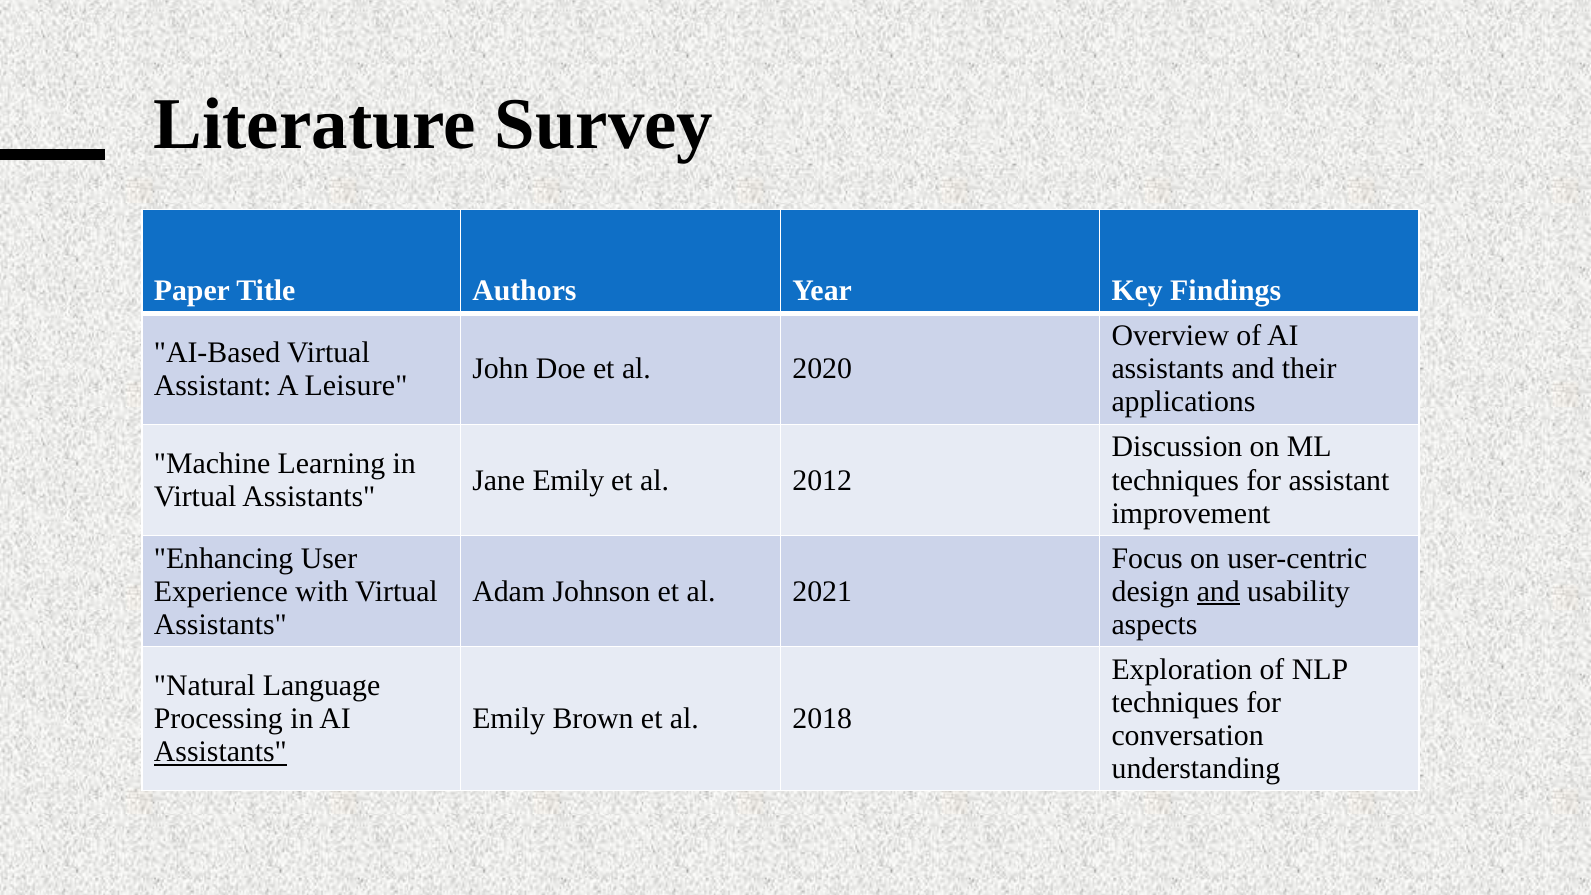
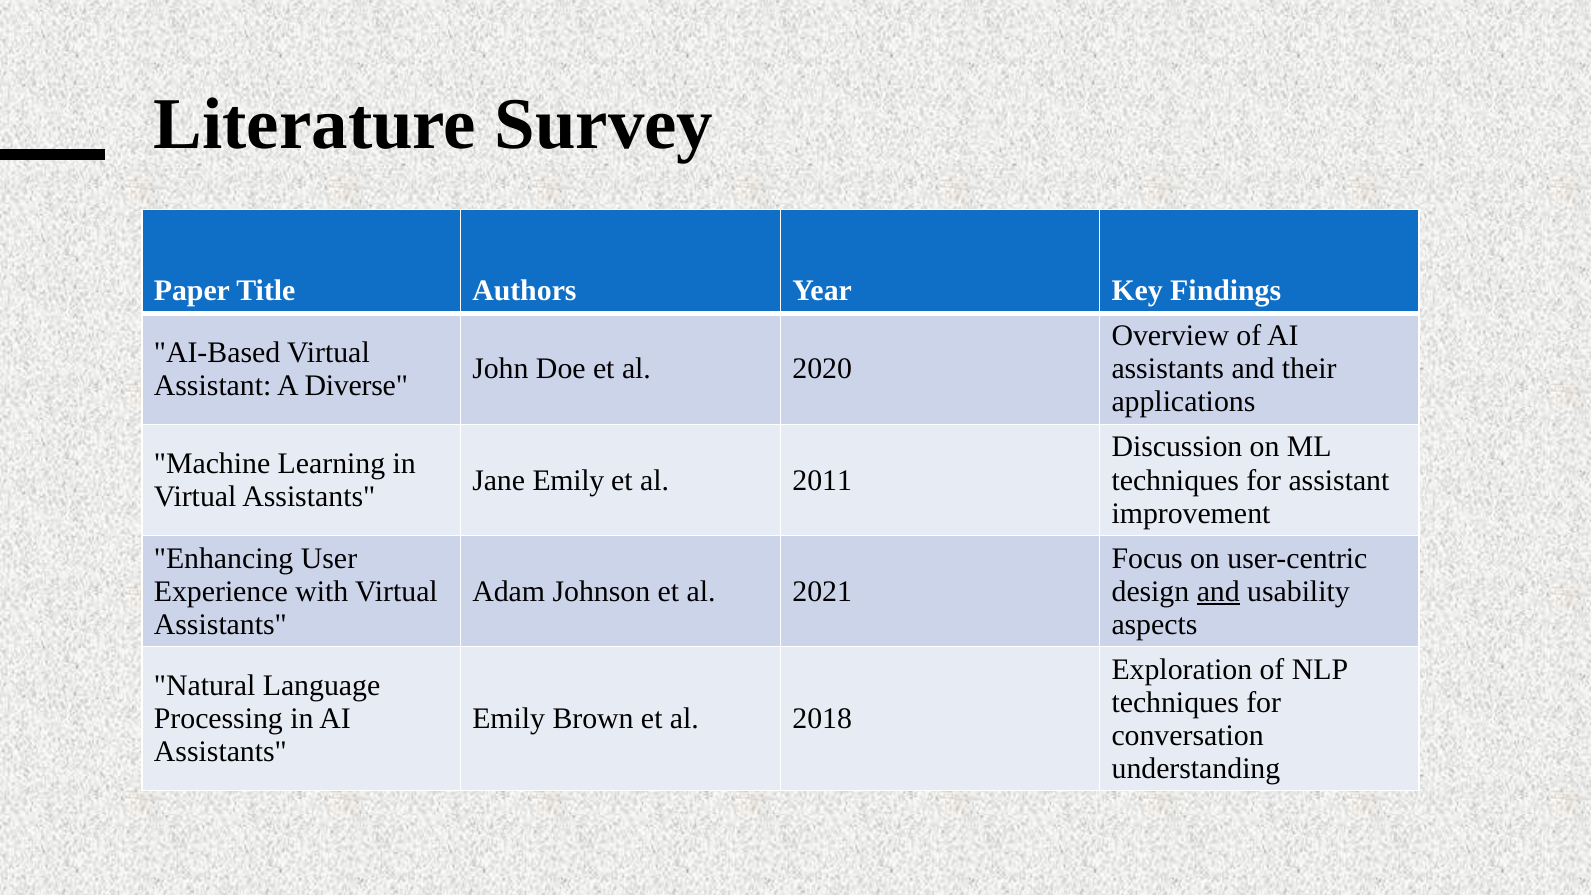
Leisure: Leisure -> Diverse (356, 386)
2012: 2012 -> 2011 (822, 480)
Assistants underline: present -> none (220, 752)
